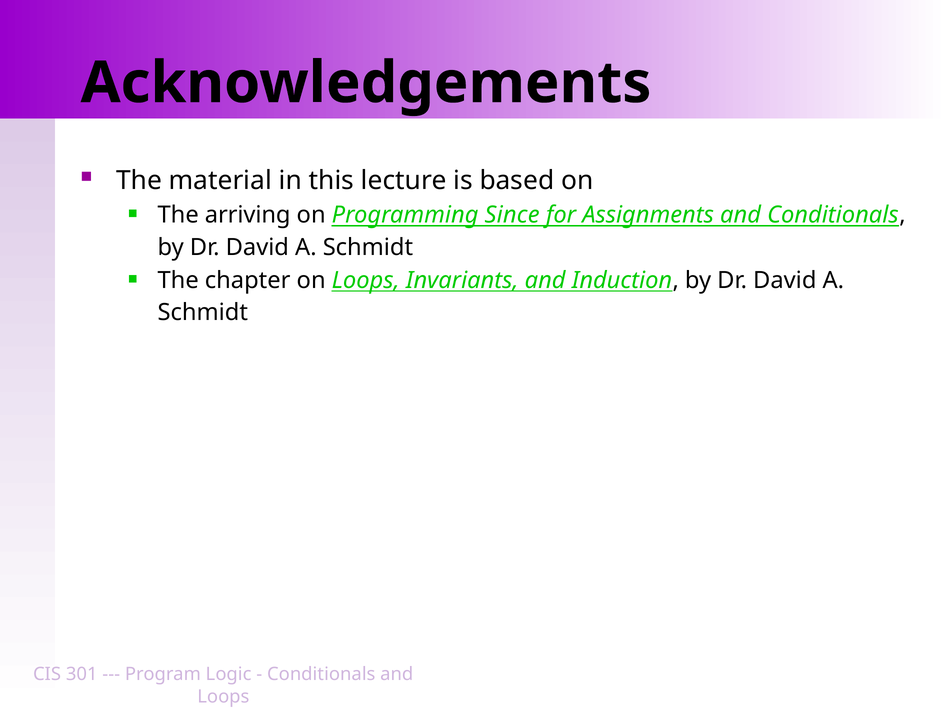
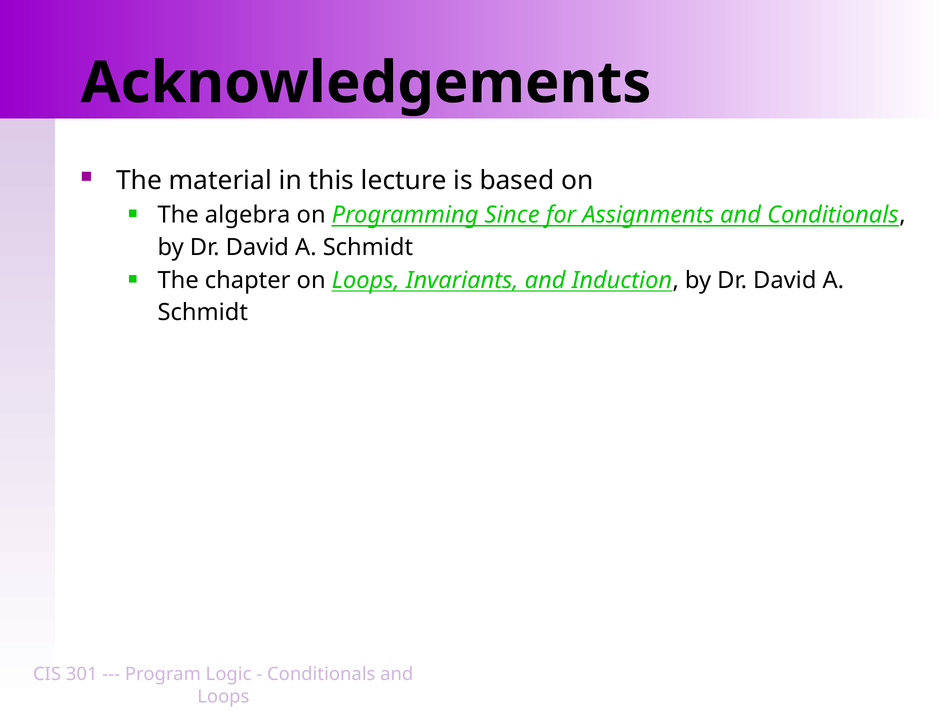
arriving: arriving -> algebra (248, 215)
